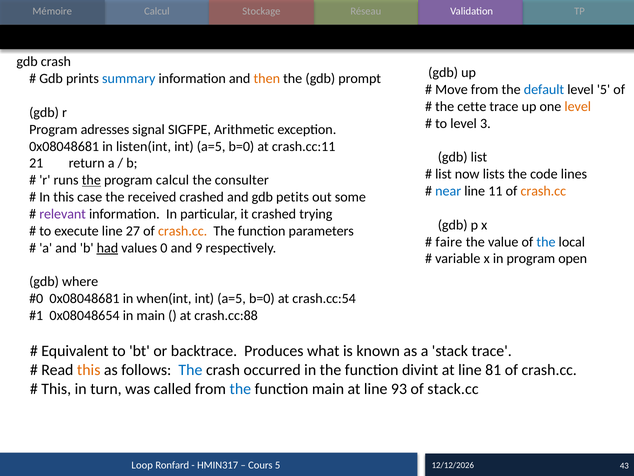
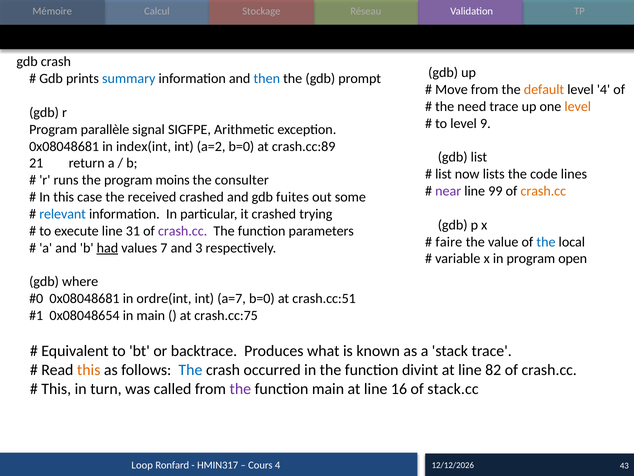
then colour: orange -> blue (267, 79)
default colour: blue -> orange (544, 90)
level 5: 5 -> 4 (604, 90)
cette: cette -> need (472, 106)
3: 3 -> 9 (485, 123)
adresses: adresses -> parallèle (105, 129)
listen(int: listen(int -> index(int (144, 146)
a=5: a=5 -> a=2 (211, 146)
crash.cc:11: crash.cc:11 -> crash.cc:89 (304, 146)
the underline: present -> none (91, 180)
program calcul: calcul -> moins (173, 180)
near colour: blue -> purple (448, 191)
11: 11 -> 99 (495, 191)
petits: petits -> fuites (292, 197)
relevant colour: purple -> blue (63, 214)
27: 27 -> 31 (133, 231)
crash.cc colour: orange -> purple (183, 231)
0: 0 -> 7 (164, 248)
9: 9 -> 3 (199, 248)
when(int: when(int -> ordre(int (164, 298)
a=5: a=5 -> a=7 (232, 298)
crash.cc:54: crash.cc:54 -> crash.cc:51 (324, 298)
crash.cc:88: crash.cc:88 -> crash.cc:75 (226, 315)
81: 81 -> 82 (493, 369)
the colour: blue -> purple (240, 388)
93: 93 -> 16 (399, 388)
Cours 5: 5 -> 4 (278, 465)
